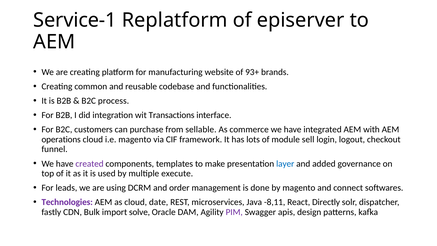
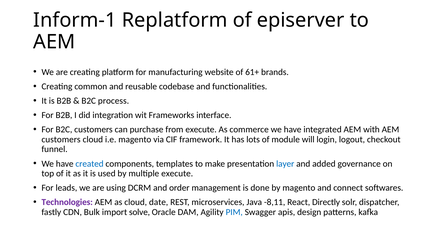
Service-1: Service-1 -> Inform-1 (75, 20)
93+: 93+ -> 61+ (252, 72)
Transactions: Transactions -> Frameworks (172, 115)
from sellable: sellable -> execute (201, 129)
operations: operations -> customers (61, 139)
sell: sell -> will (308, 139)
created colour: purple -> blue (90, 164)
PIM colour: purple -> blue (234, 212)
